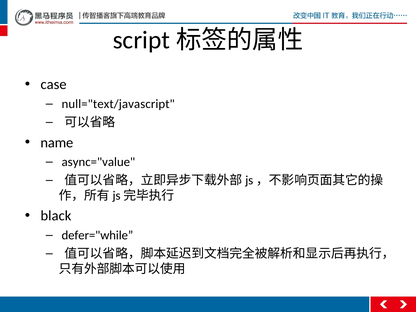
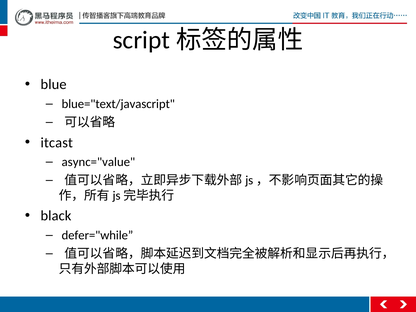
case: case -> blue (54, 85)
null="text/javascript: null="text/javascript -> blue="text/javascript (118, 104)
name: name -> itcast (57, 143)
